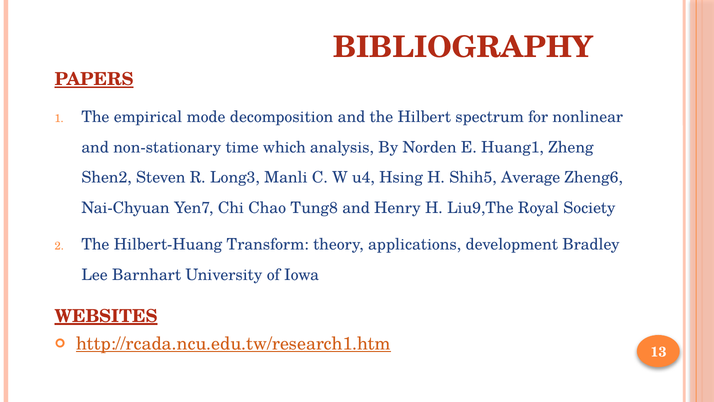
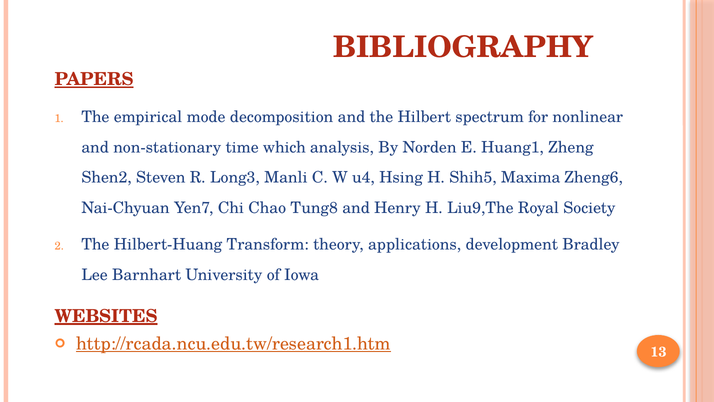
Average: Average -> Maxima (531, 178)
